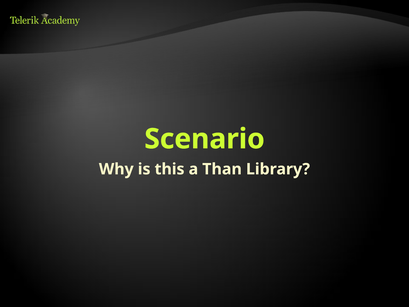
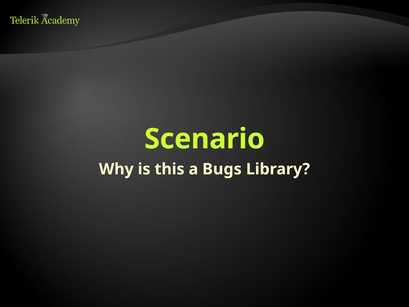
Than: Than -> Bugs (222, 169)
